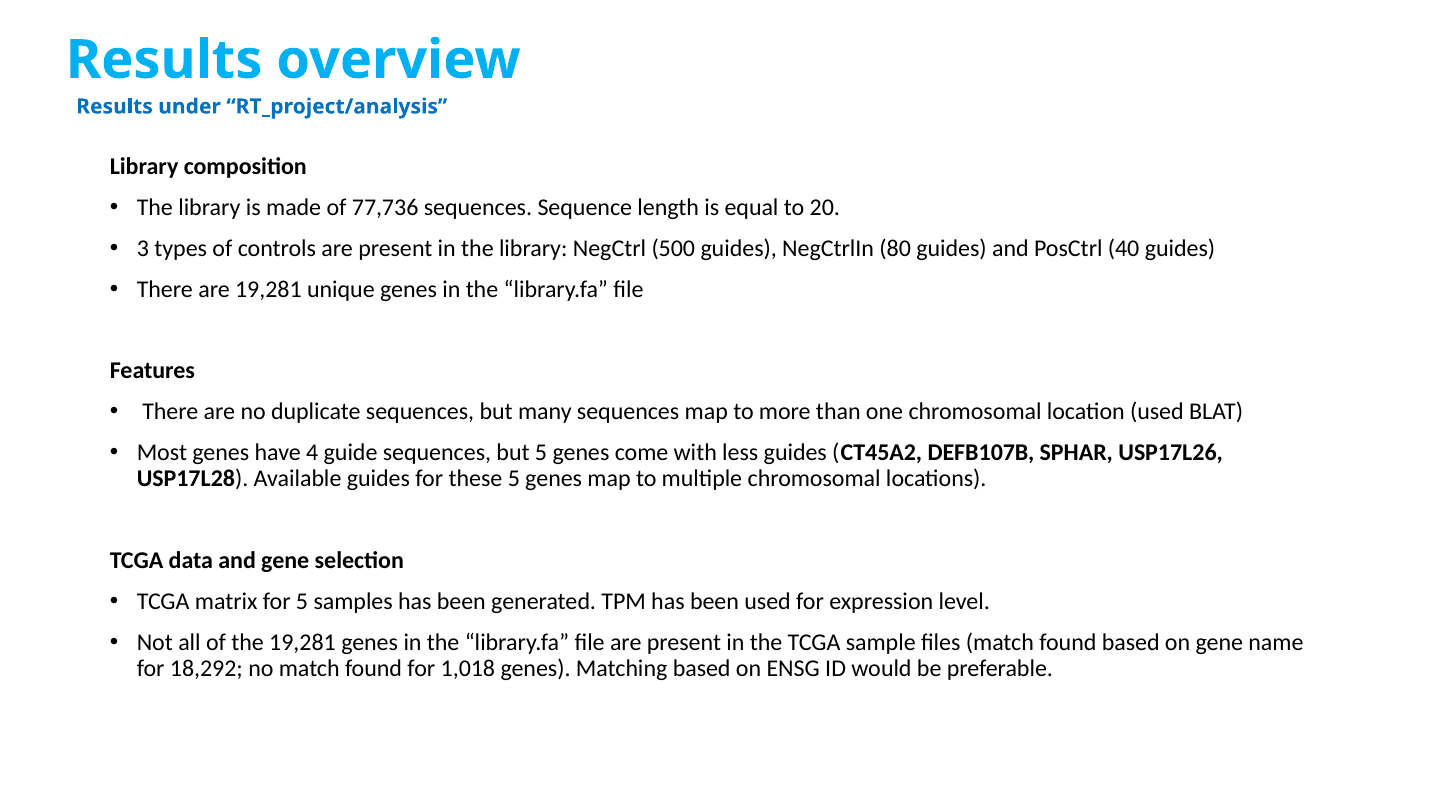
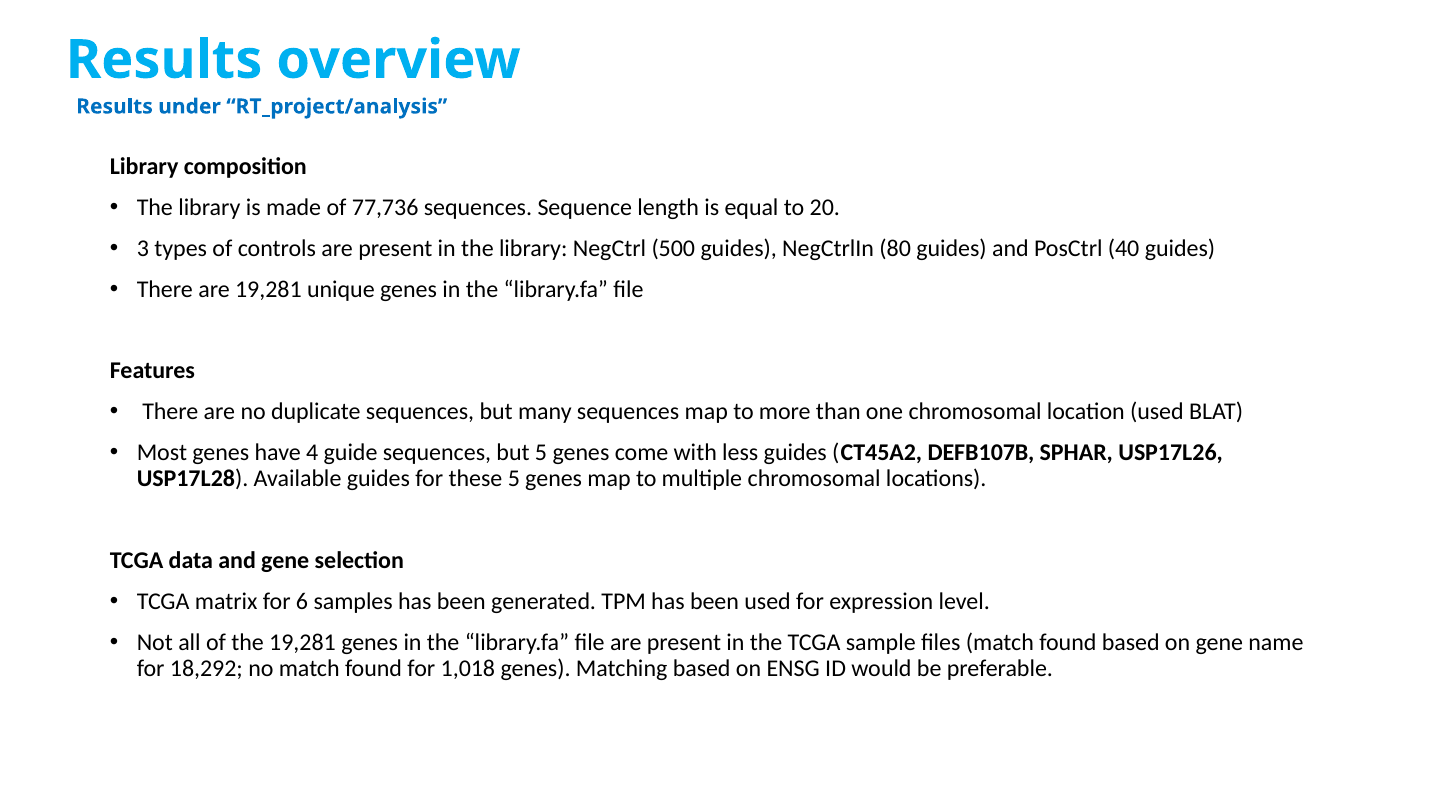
for 5: 5 -> 6 (302, 601)
